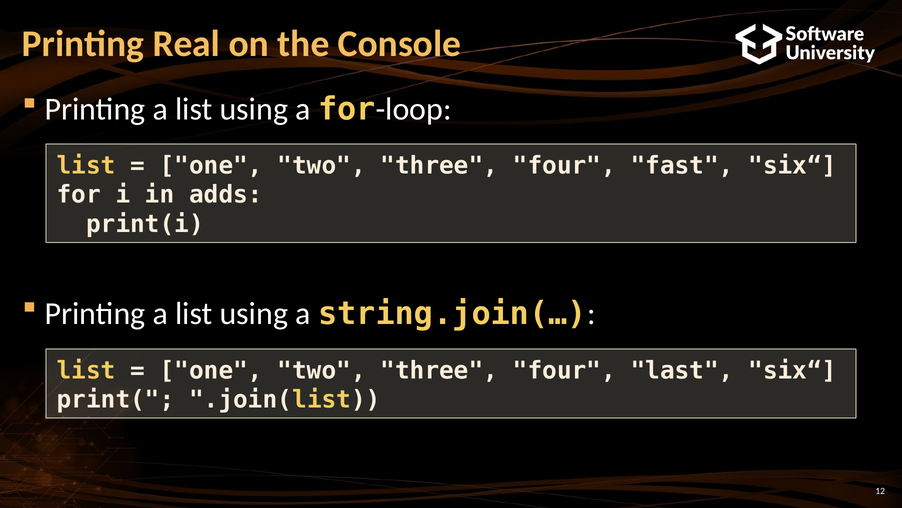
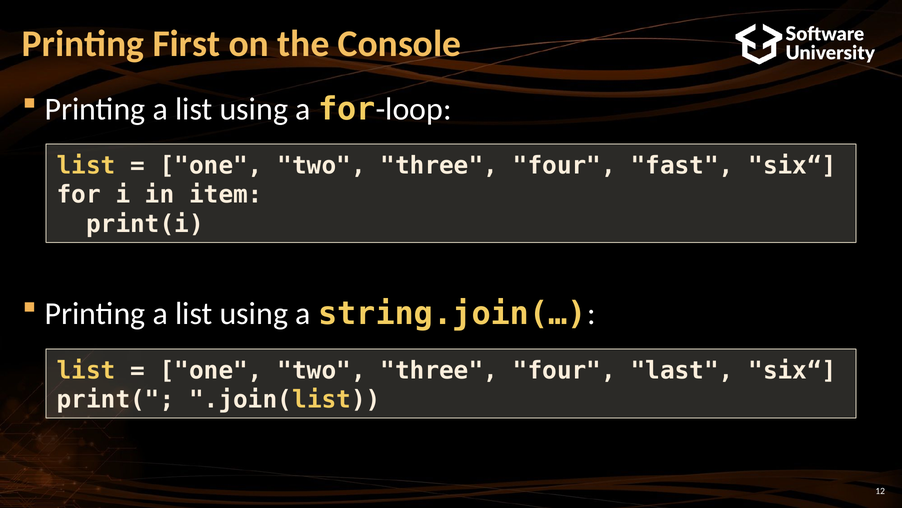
Real: Real -> First (186, 44)
adds: adds -> item (226, 195)
